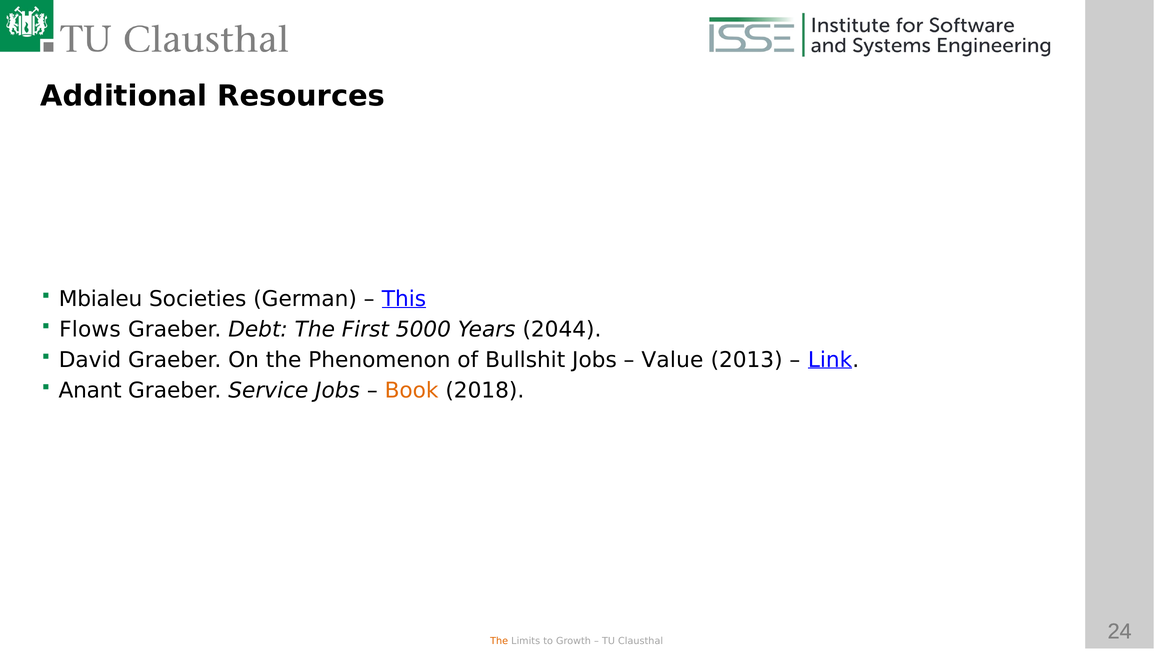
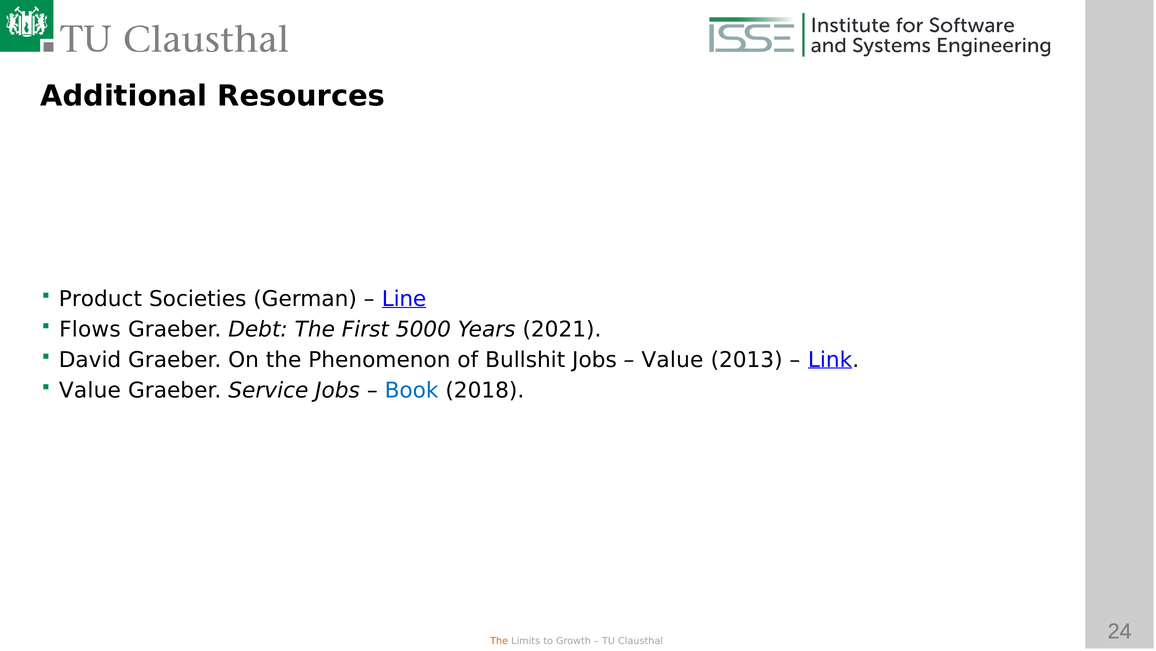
Mbialeu: Mbialeu -> Product (100, 299)
This: This -> Line (404, 299)
2044: 2044 -> 2021 (562, 329)
Anant: Anant -> Value (90, 390)
Book colour: orange -> blue (412, 390)
